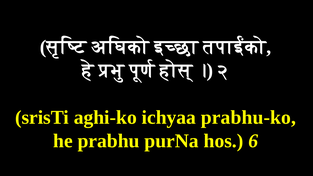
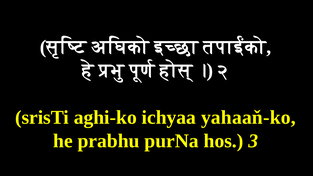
prabhu-ko: prabhu-ko -> yahaaň-ko (248, 117)
6: 6 -> 3 (253, 141)
